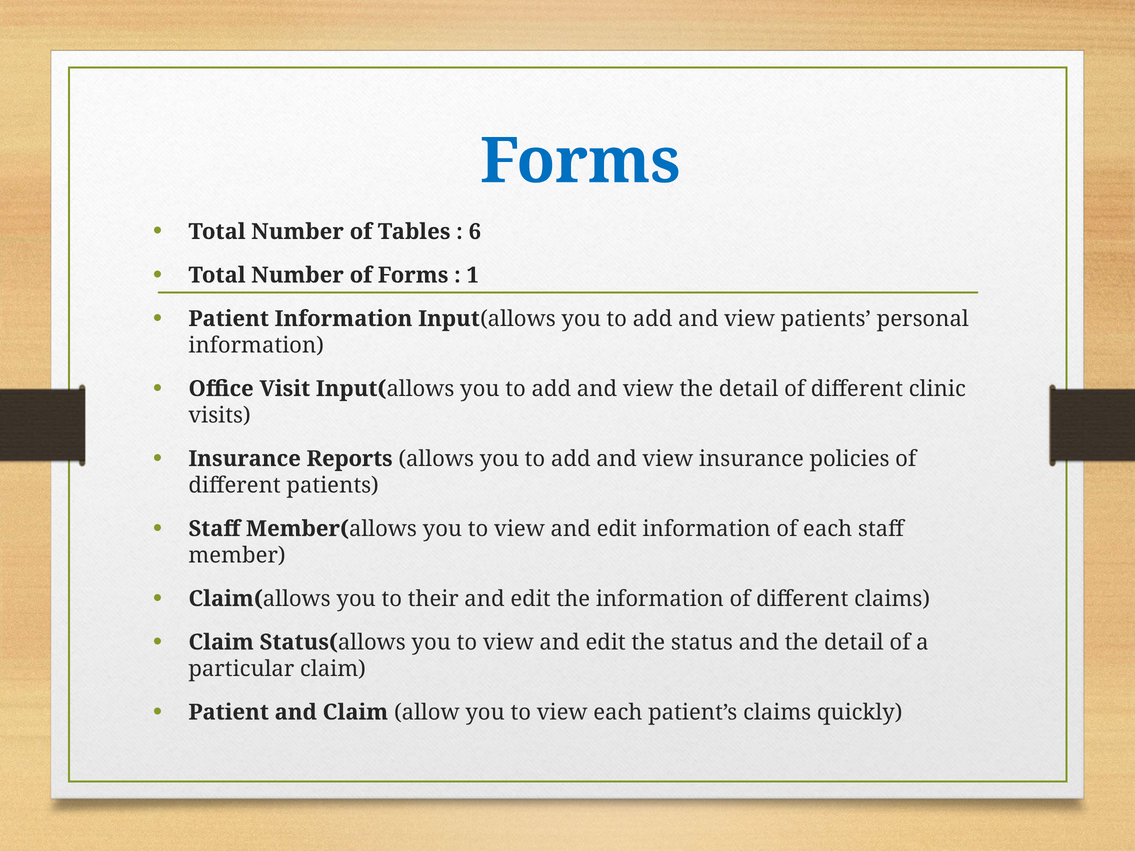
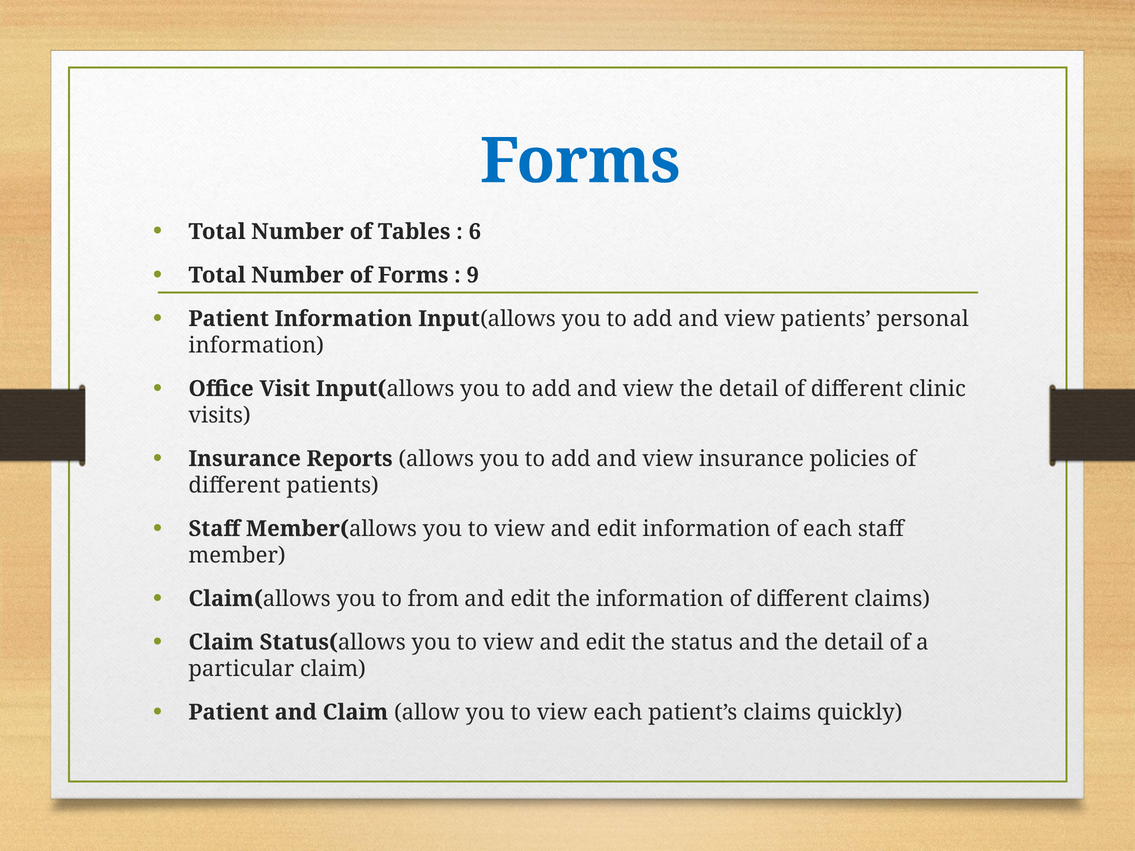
1: 1 -> 9 (473, 275)
their: their -> from (433, 599)
